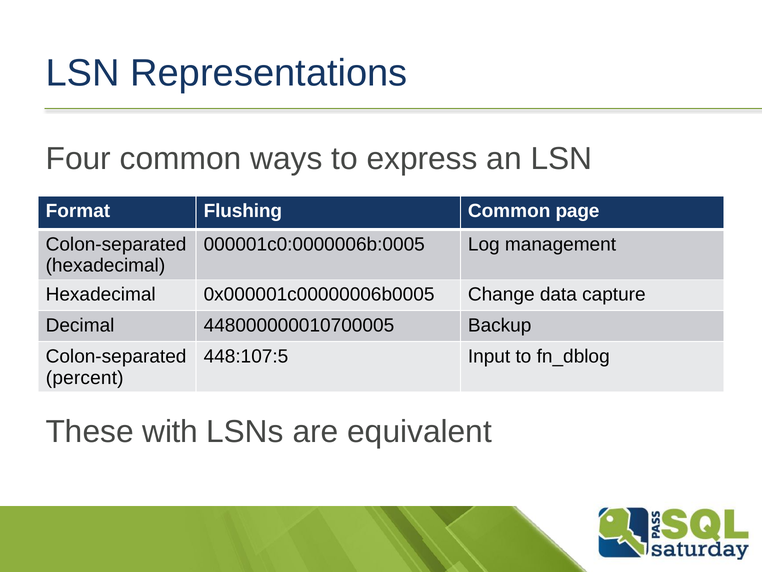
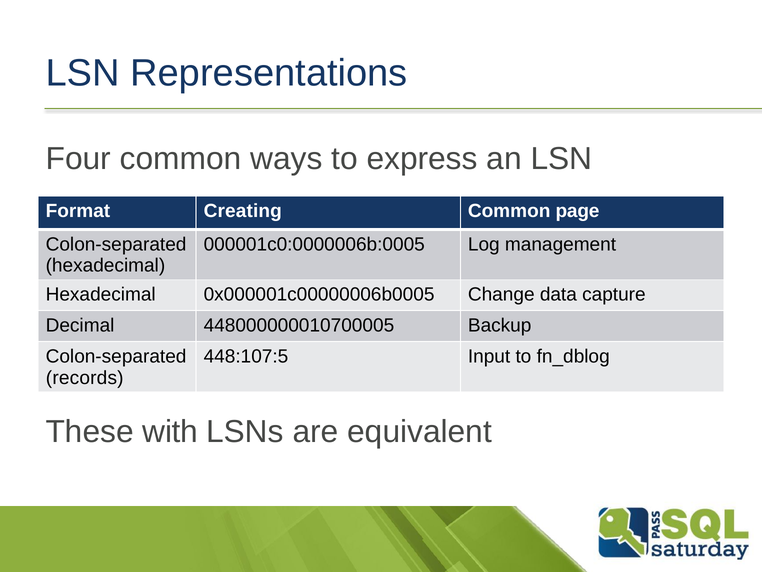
Flushing: Flushing -> Creating (243, 211)
percent: percent -> records (85, 377)
